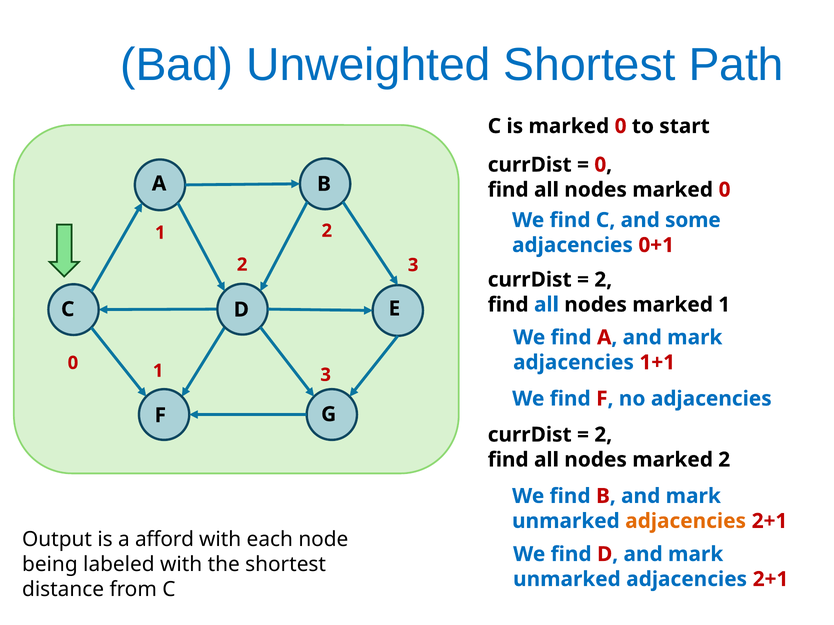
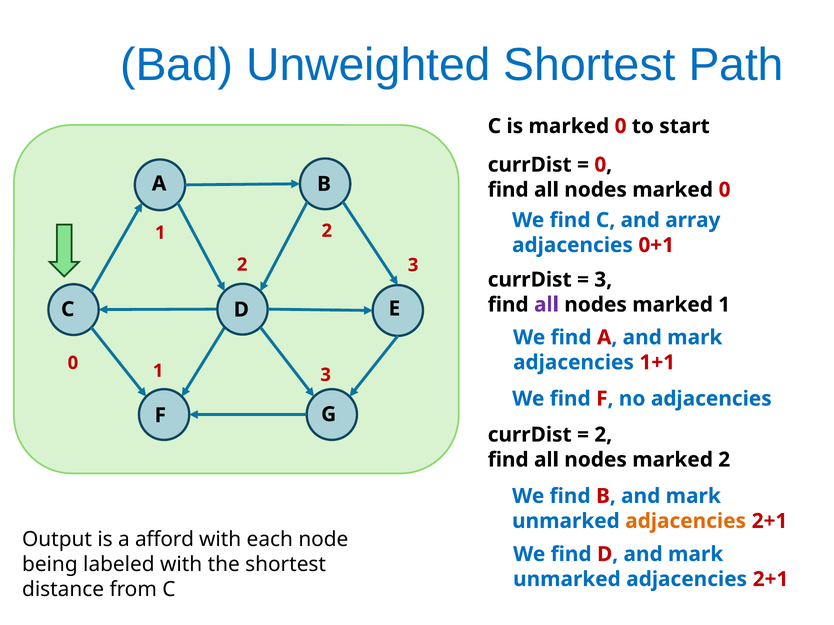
some: some -> array (693, 220)
2: 2 -> 3 (603, 280)
all colour: blue -> purple (546, 305)
